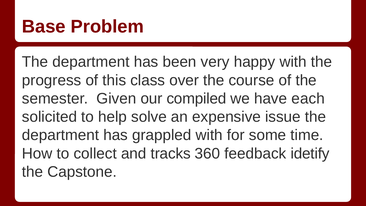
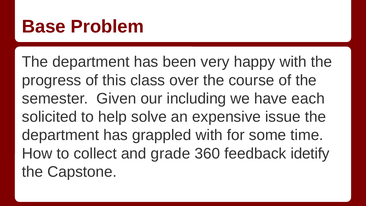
compiled: compiled -> including (196, 99)
tracks: tracks -> grade (171, 153)
